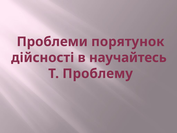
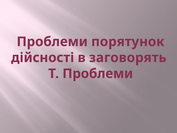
научайтесь: научайтесь -> заговорять (128, 58)
Т Проблему: Проблему -> Проблеми (98, 73)
